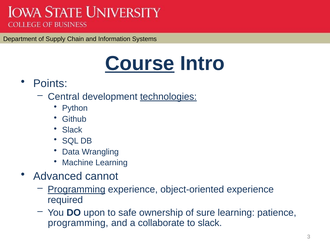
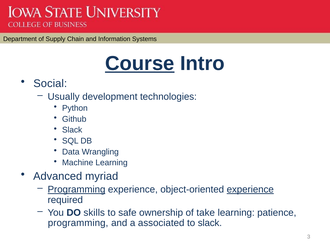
Points: Points -> Social (50, 83)
Central: Central -> Usually (64, 97)
technologies underline: present -> none (168, 97)
cannot: cannot -> myriad (102, 176)
experience underline: none -> present (250, 189)
upon: upon -> skills (94, 212)
sure: sure -> take (206, 212)
collaborate: collaborate -> associated (161, 223)
